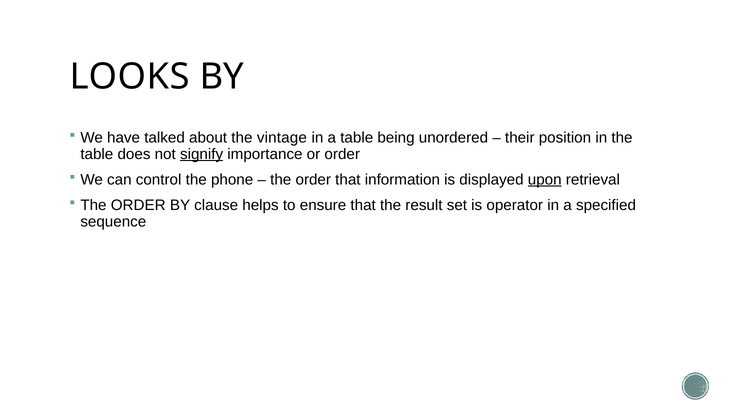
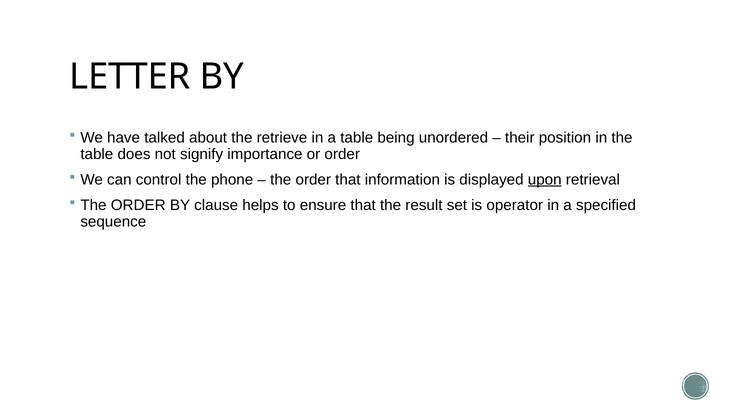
LOOKS: LOOKS -> LETTER (130, 77)
vintage: vintage -> retrieve (282, 138)
signify underline: present -> none (202, 154)
